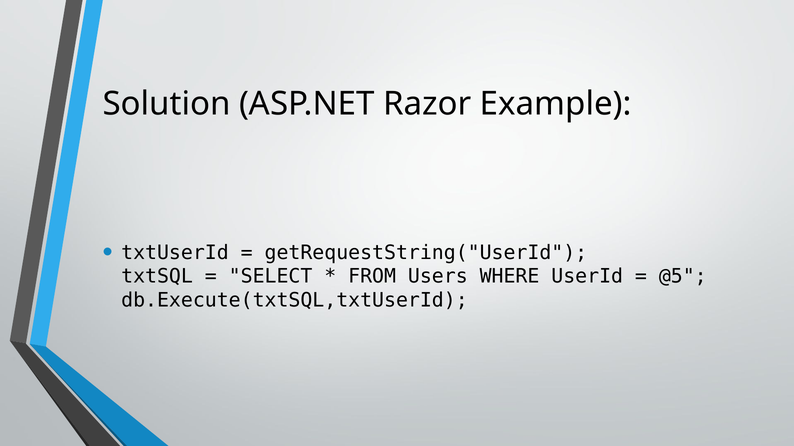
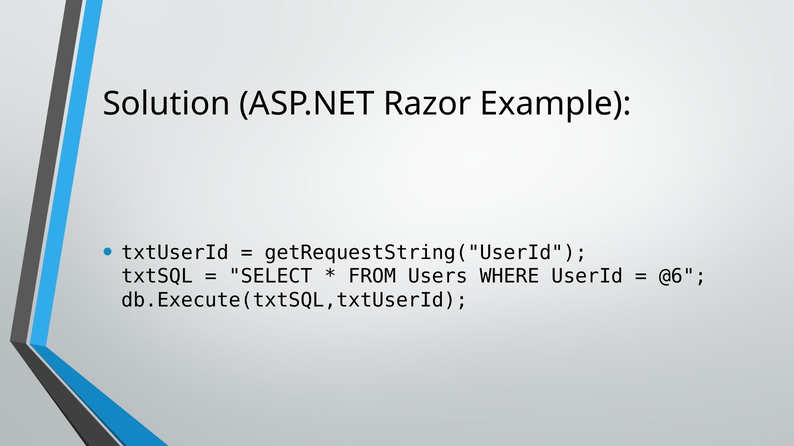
@5: @5 -> @6 (683, 277)
